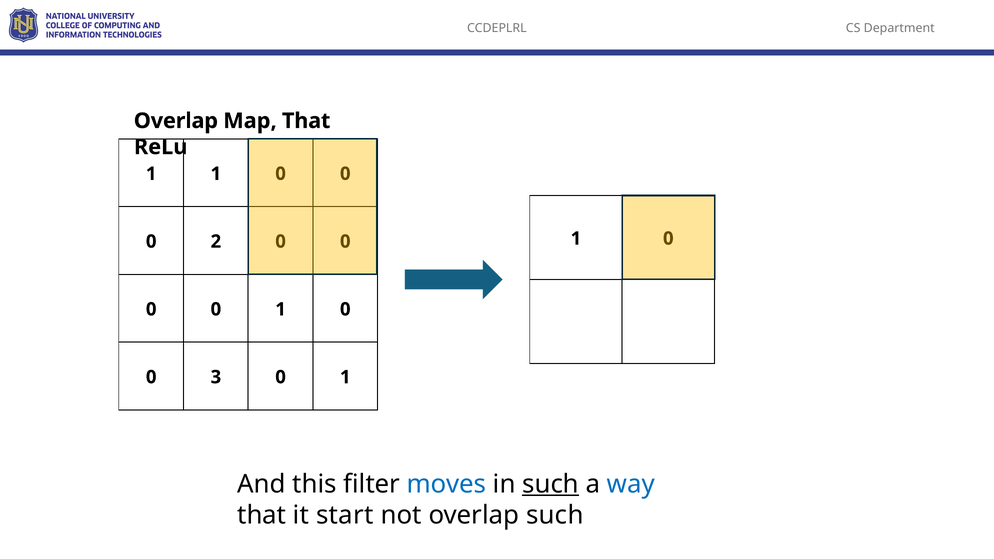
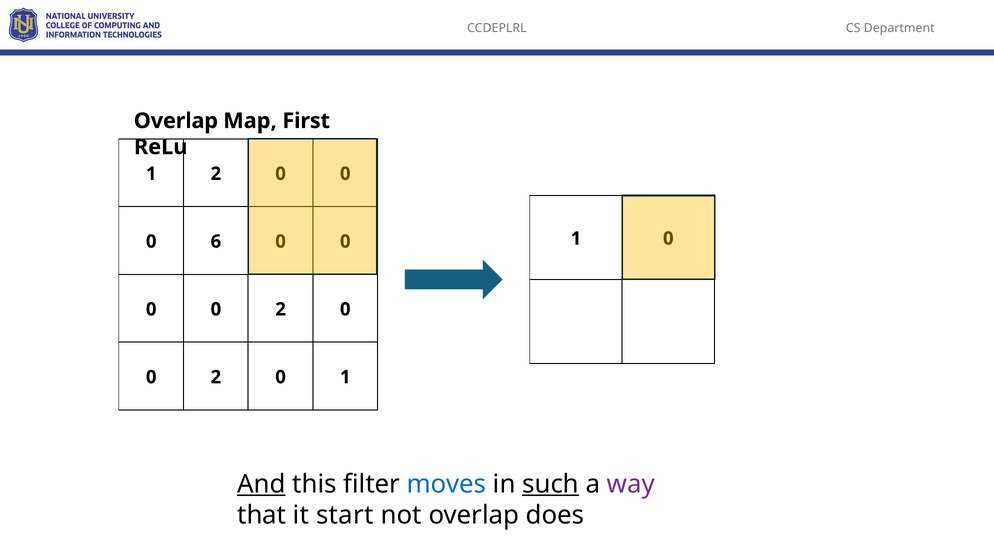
Map That: That -> First (306, 121)
1 1: 1 -> 2 (216, 174)
2: 2 -> 6 (216, 242)
1: 1 -> 2 (281, 309)
3: 3 -> 2 (216, 377)
And underline: none -> present (261, 484)
way colour: blue -> purple (631, 484)
overlap such: such -> does (555, 515)
